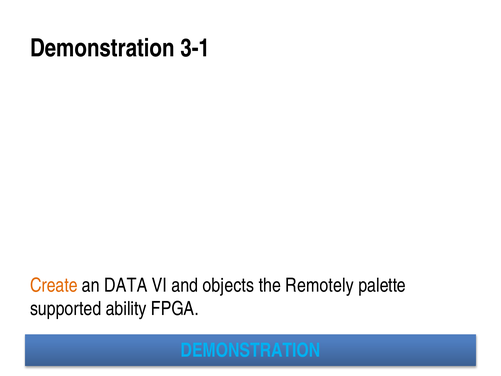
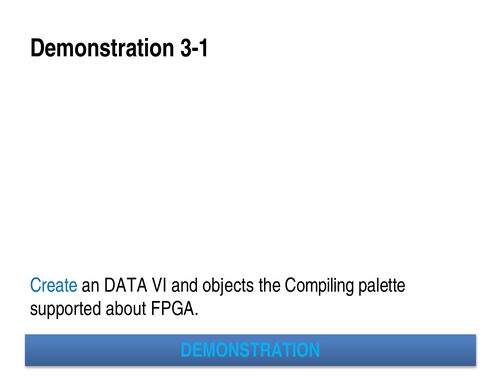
Create colour: orange -> blue (54, 285)
Remotely: Remotely -> Compiling (320, 285)
ability: ability -> about (126, 309)
